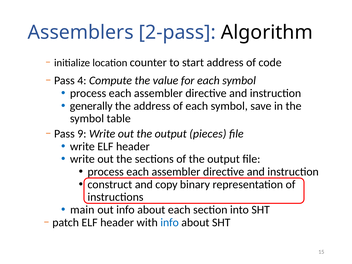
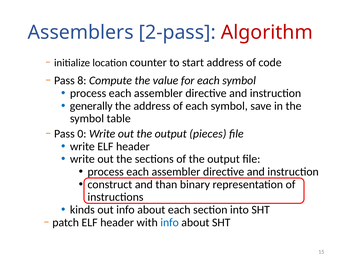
Algorithm colour: black -> red (267, 32)
4: 4 -> 8 (82, 81)
9: 9 -> 0 (82, 134)
copy: copy -> than (166, 184)
main: main -> kinds (82, 210)
